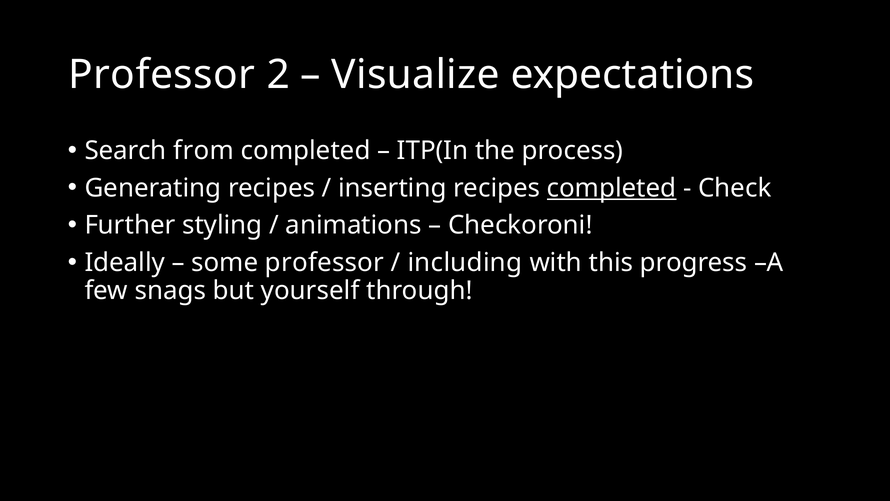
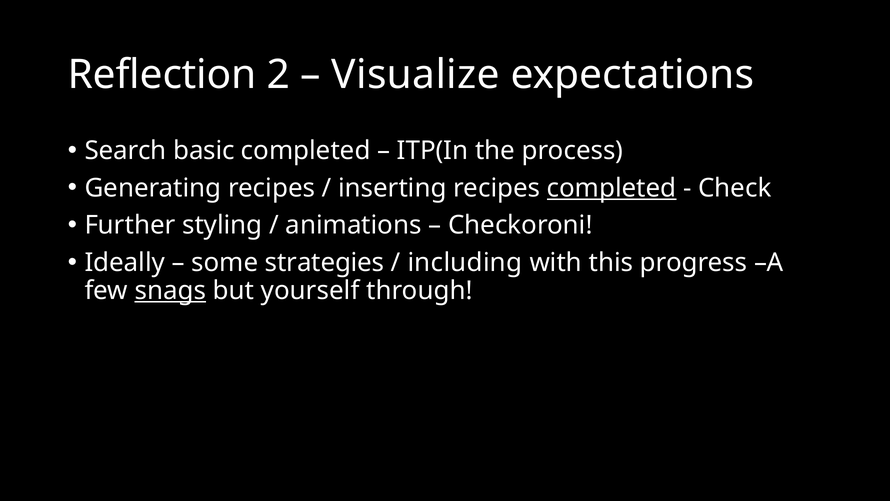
Professor: Professor -> Reflection (162, 75)
from: from -> basic (204, 150)
some professor: professor -> strategies (325, 262)
snags underline: none -> present (170, 290)
